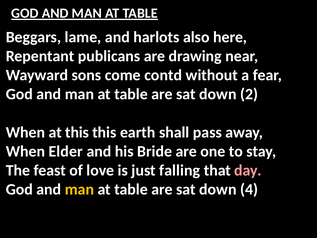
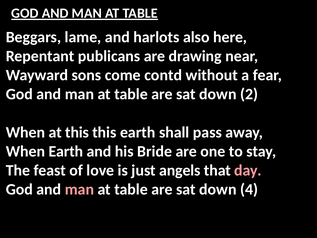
When Elder: Elder -> Earth (66, 151)
falling: falling -> angels (180, 170)
man colour: yellow -> pink (79, 189)
